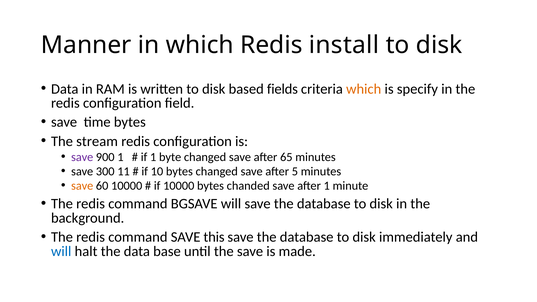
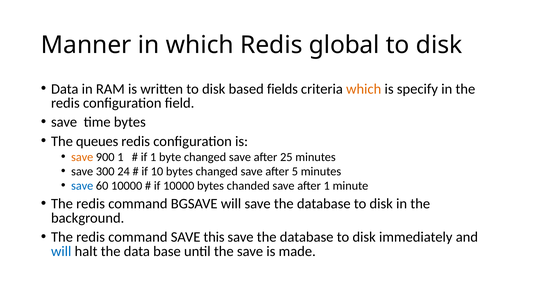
install: install -> global (344, 45)
stream: stream -> queues (97, 141)
save colour: purple -> orange (82, 157)
65: 65 -> 25 (286, 157)
11: 11 -> 24 (124, 171)
save colour: orange -> blue (82, 186)
